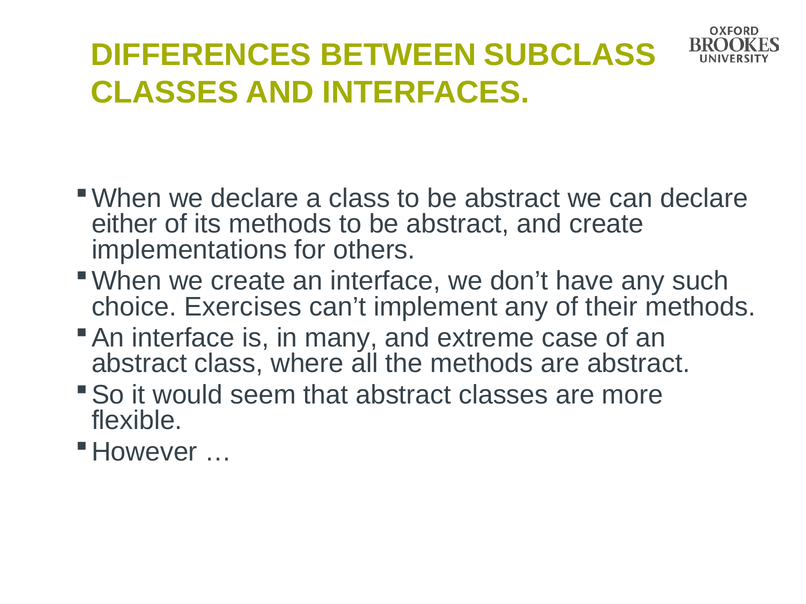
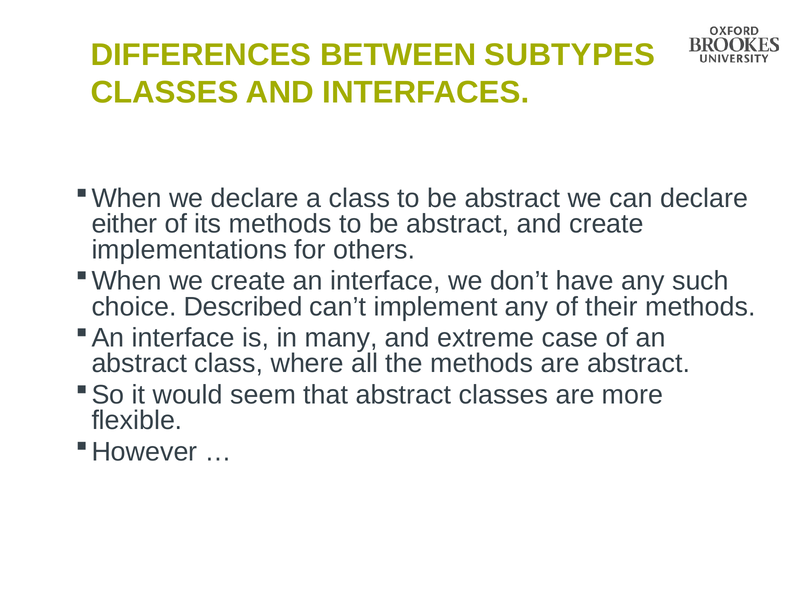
SUBCLASS: SUBCLASS -> SUBTYPES (570, 55)
Exercises: Exercises -> Described (243, 307)
